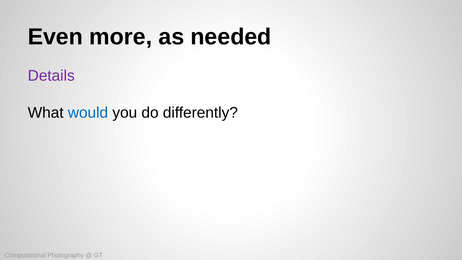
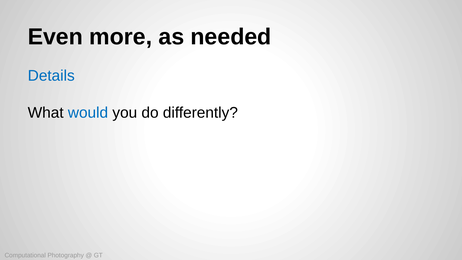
Details colour: purple -> blue (51, 76)
